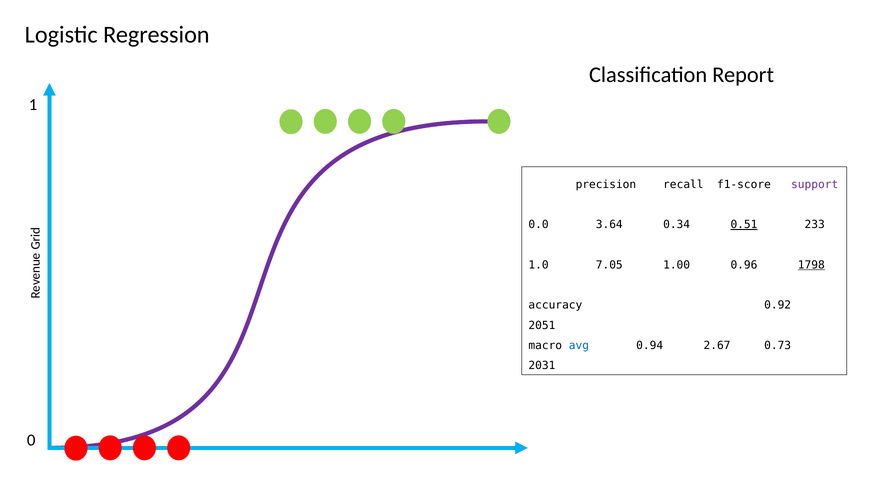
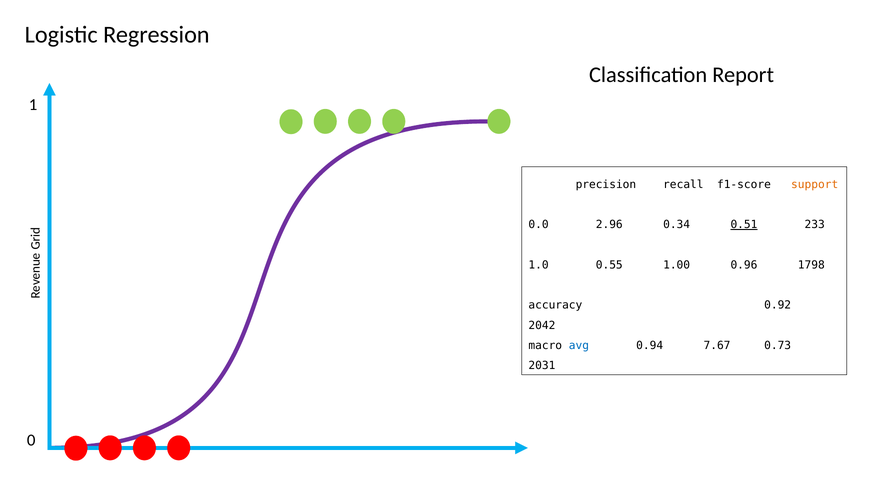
support colour: purple -> orange (815, 184)
3.64: 3.64 -> 2.96 (609, 225)
7.05: 7.05 -> 0.55 (609, 265)
1798 underline: present -> none (811, 265)
2051: 2051 -> 2042 (542, 325)
2.67: 2.67 -> 7.67 (717, 346)
